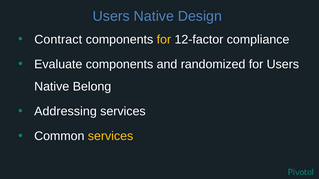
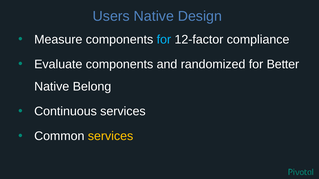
Contract: Contract -> Measure (58, 40)
for colour: yellow -> light blue (164, 40)
for Users: Users -> Better (283, 64)
Addressing: Addressing -> Continuous (66, 112)
